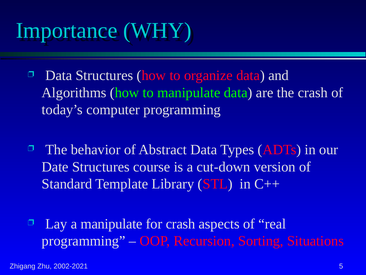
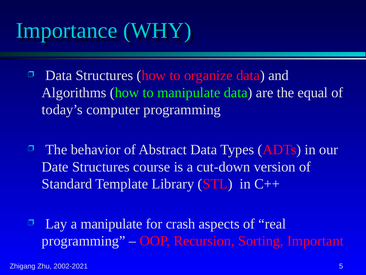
the crash: crash -> equal (313, 92)
Situations: Situations -> Important (315, 241)
